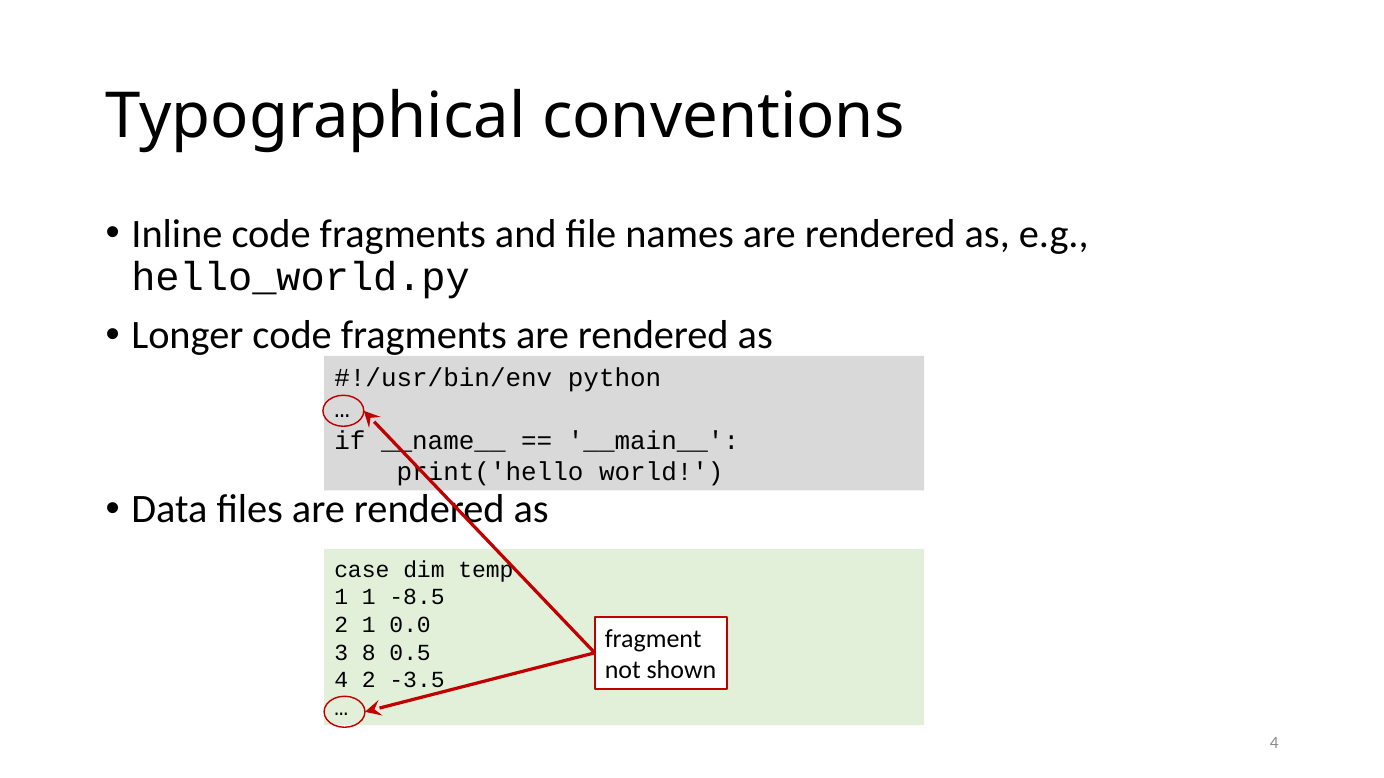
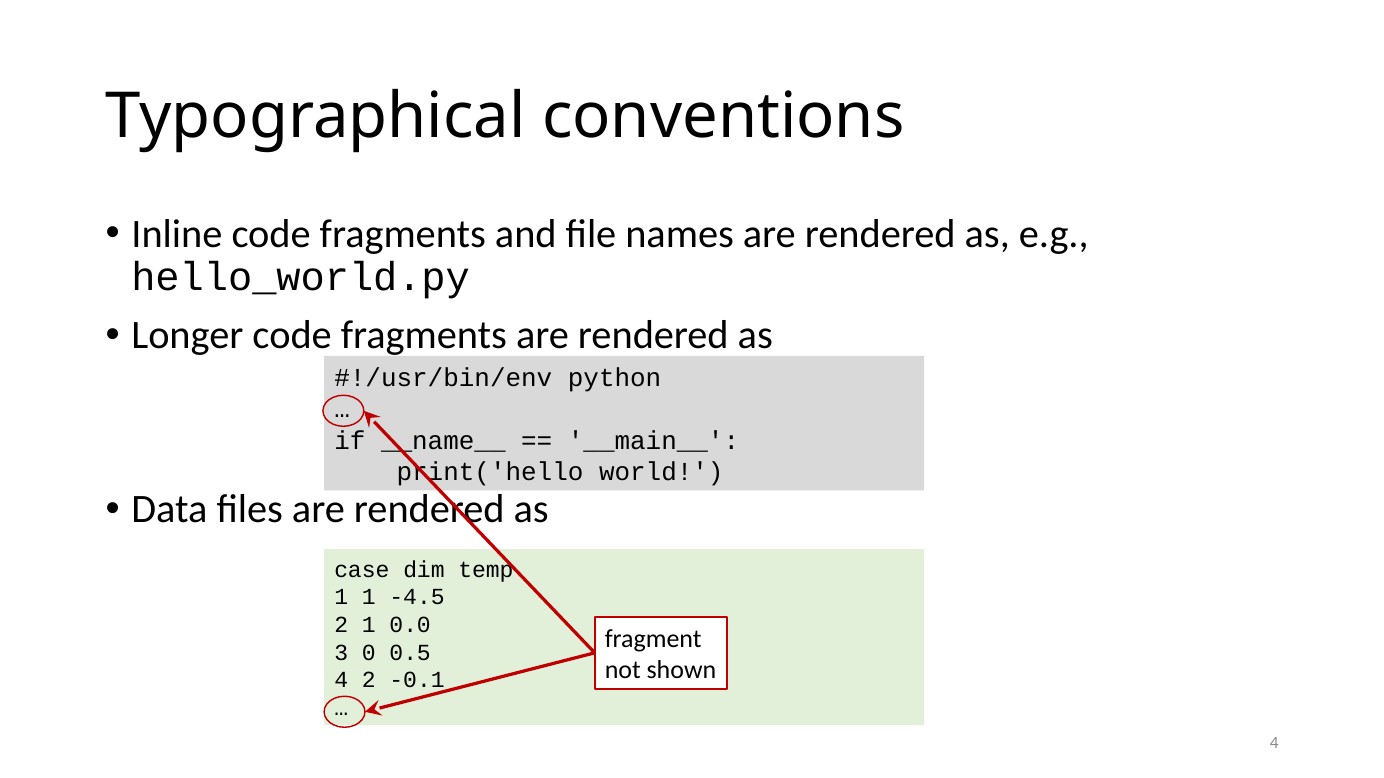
-8.5: -8.5 -> -4.5 (417, 598)
8: 8 -> 0 (369, 653)
-3.5: -3.5 -> -0.1 (417, 681)
